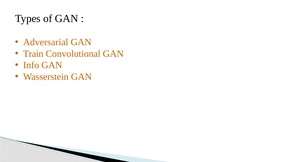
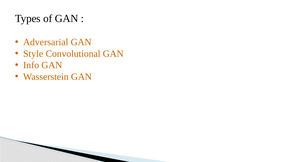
Train: Train -> Style (33, 53)
